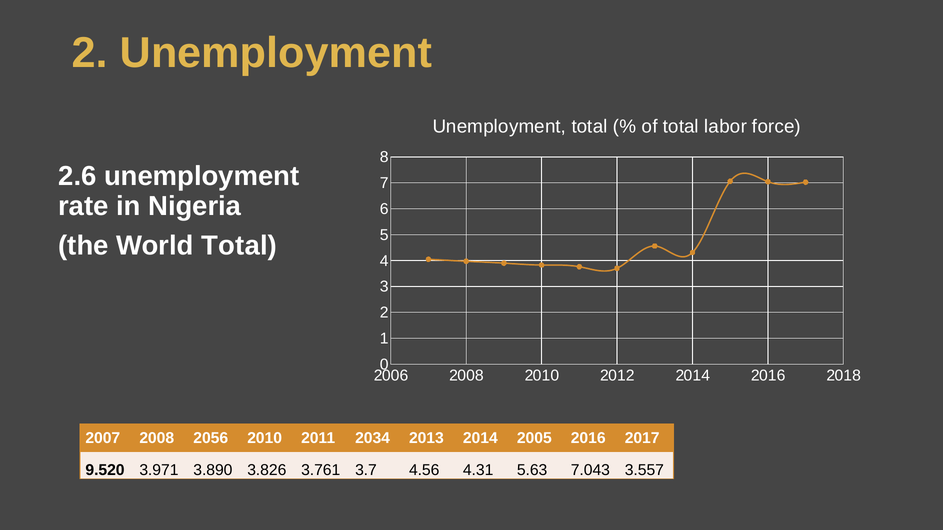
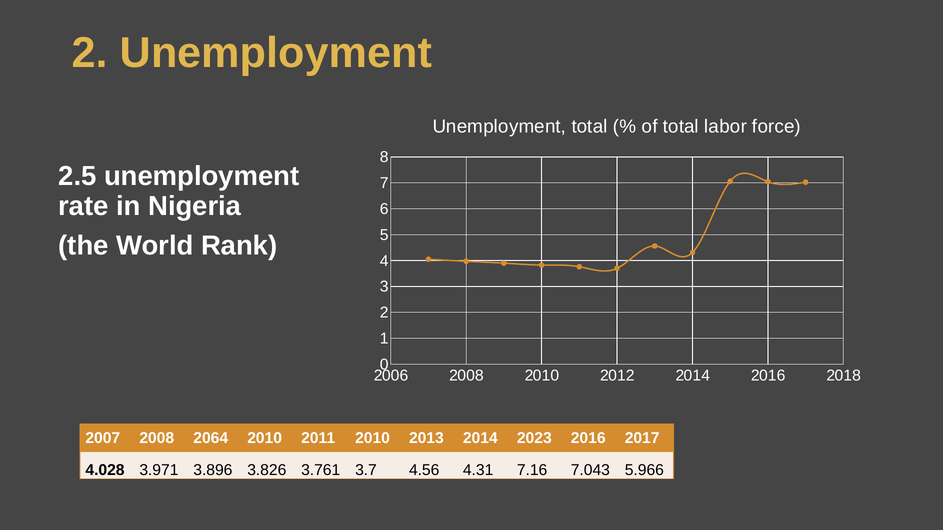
2.6: 2.6 -> 2.5 (77, 176)
World Total: Total -> Rank (239, 246)
2056: 2056 -> 2064 (211, 438)
2011 2034: 2034 -> 2010 (373, 438)
2005: 2005 -> 2023 (534, 438)
9.520: 9.520 -> 4.028 (105, 471)
3.890: 3.890 -> 3.896 (213, 471)
5.63: 5.63 -> 7.16 (532, 471)
3.557: 3.557 -> 5.966 (644, 471)
